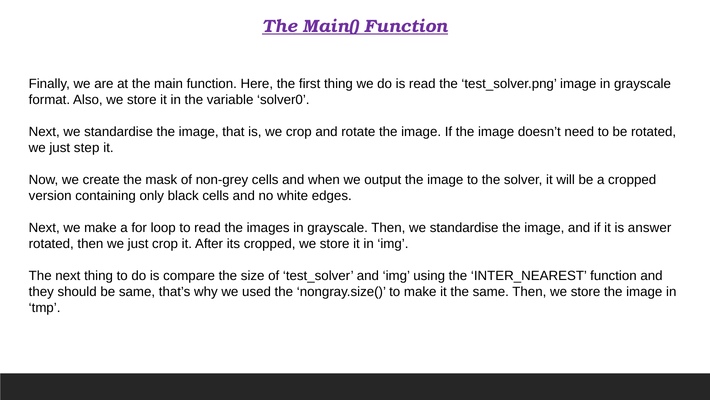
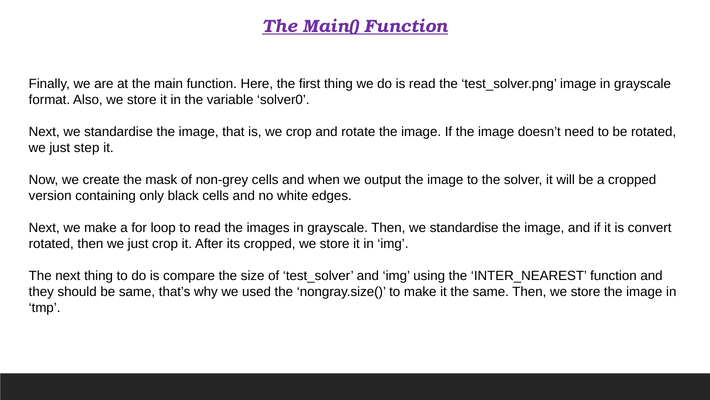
answer: answer -> convert (650, 228)
